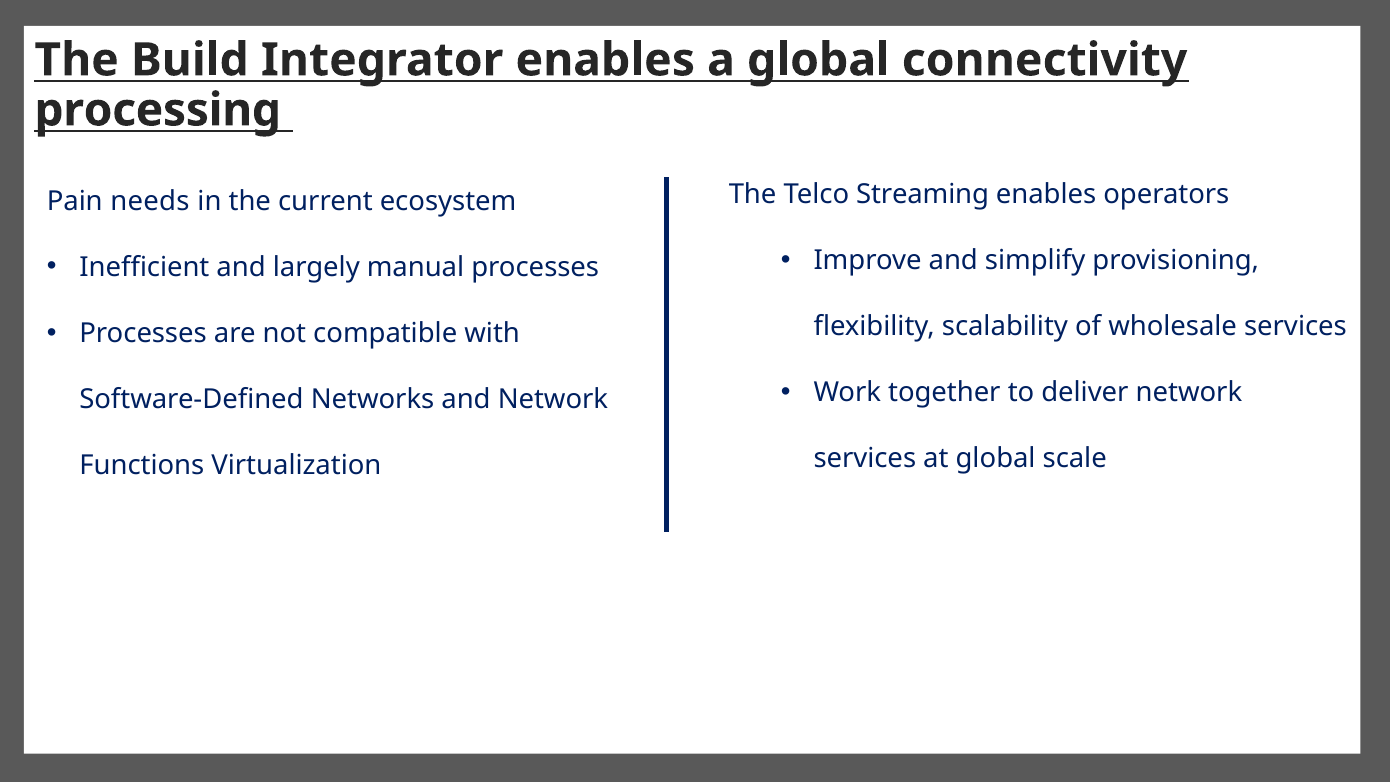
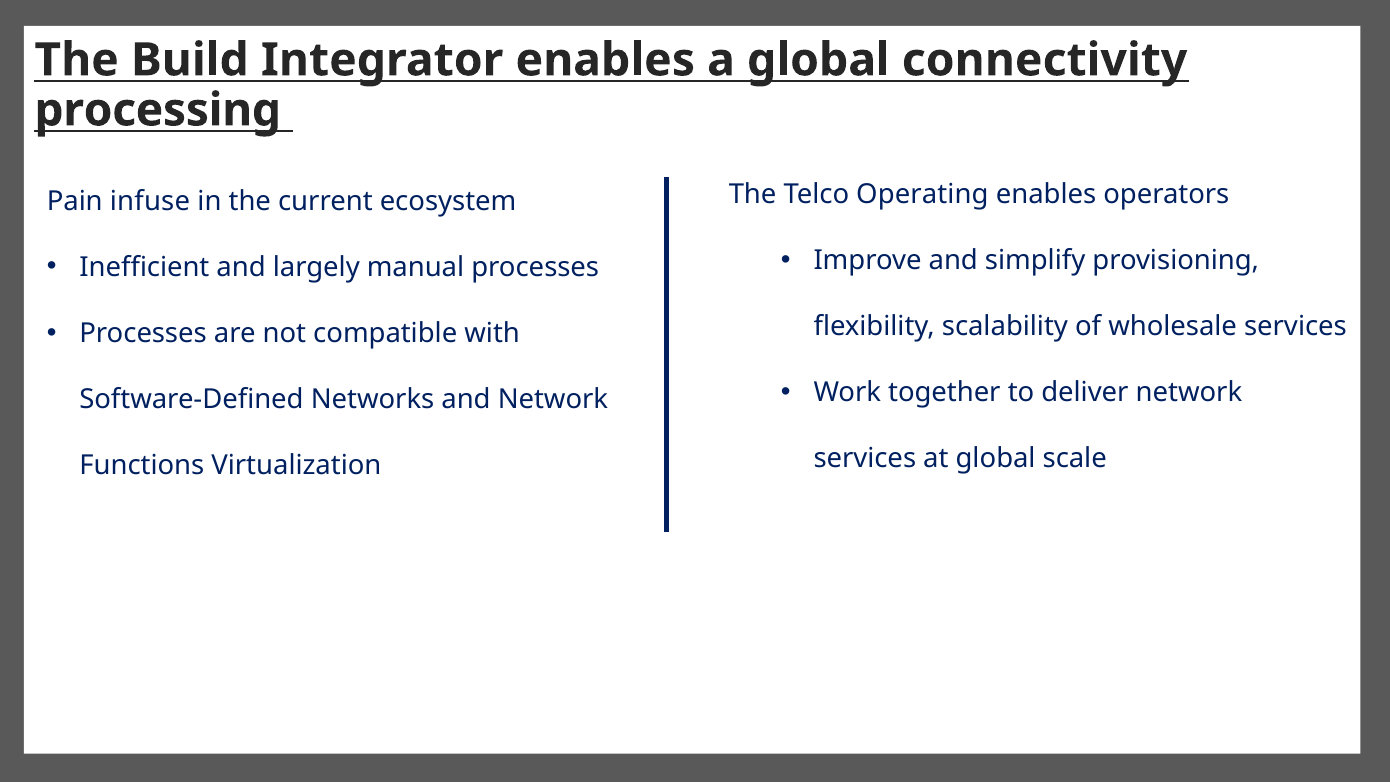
Streaming: Streaming -> Operating (922, 194)
needs: needs -> infuse (150, 201)
